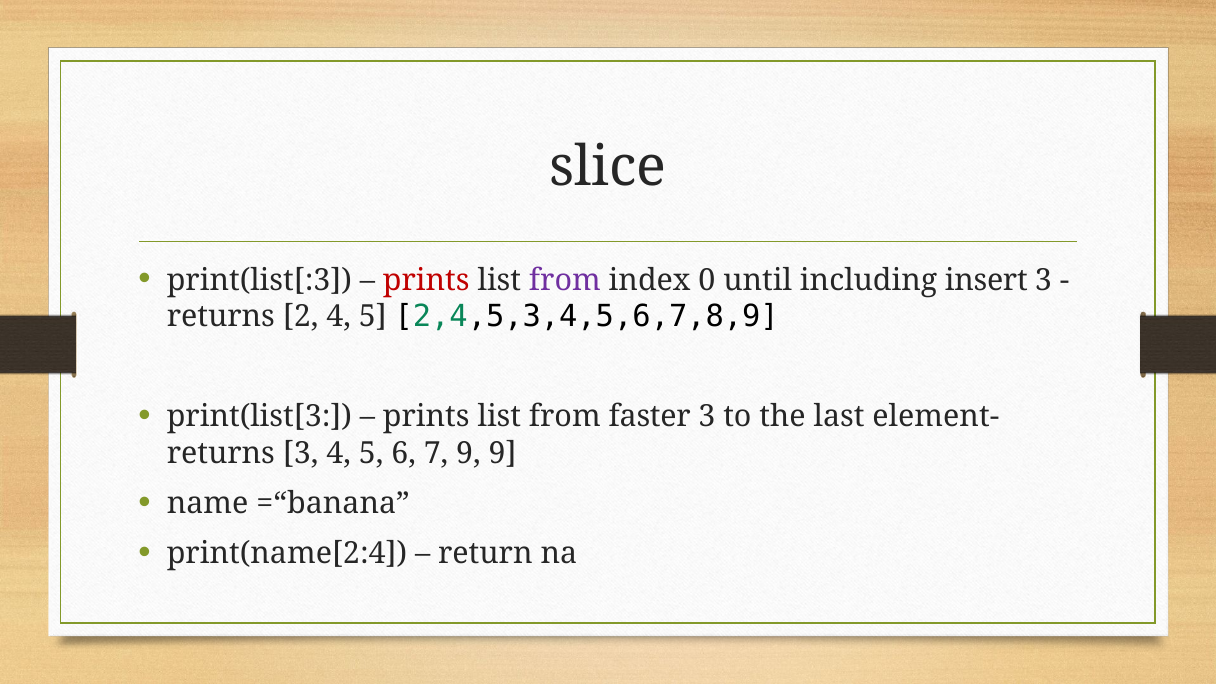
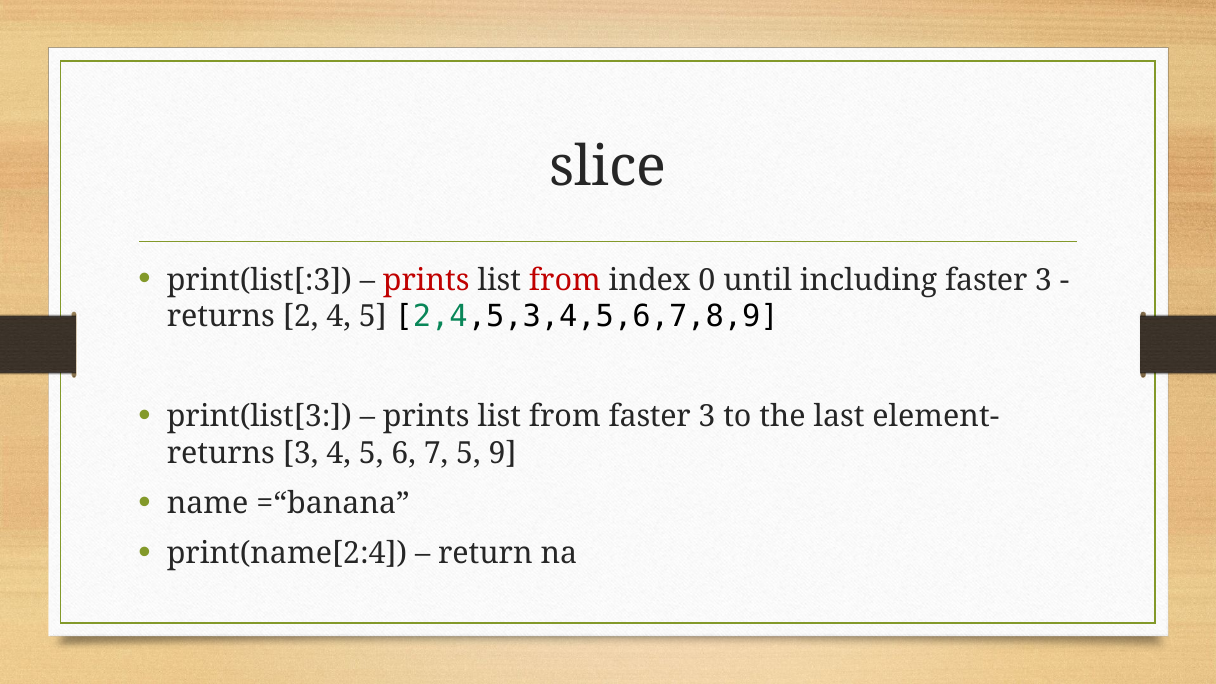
from colour: purple -> red (565, 280)
including insert: insert -> faster (986, 280)
7 9: 9 -> 5 (468, 453)
